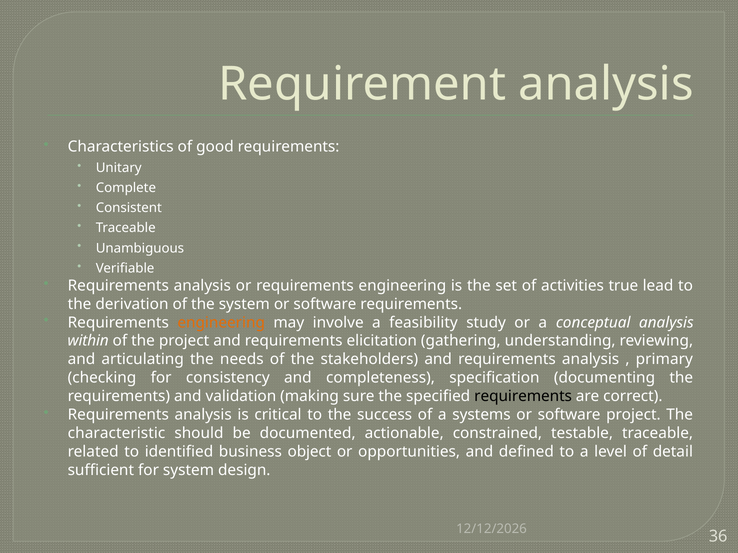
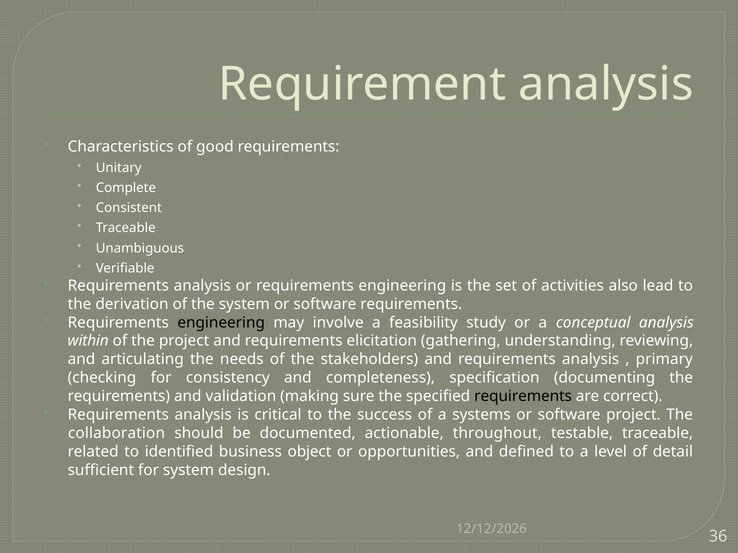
true: true -> also (623, 286)
engineering colour: orange -> black (221, 323)
characteristic: characteristic -> collaboration (116, 433)
constrained: constrained -> throughout (497, 433)
